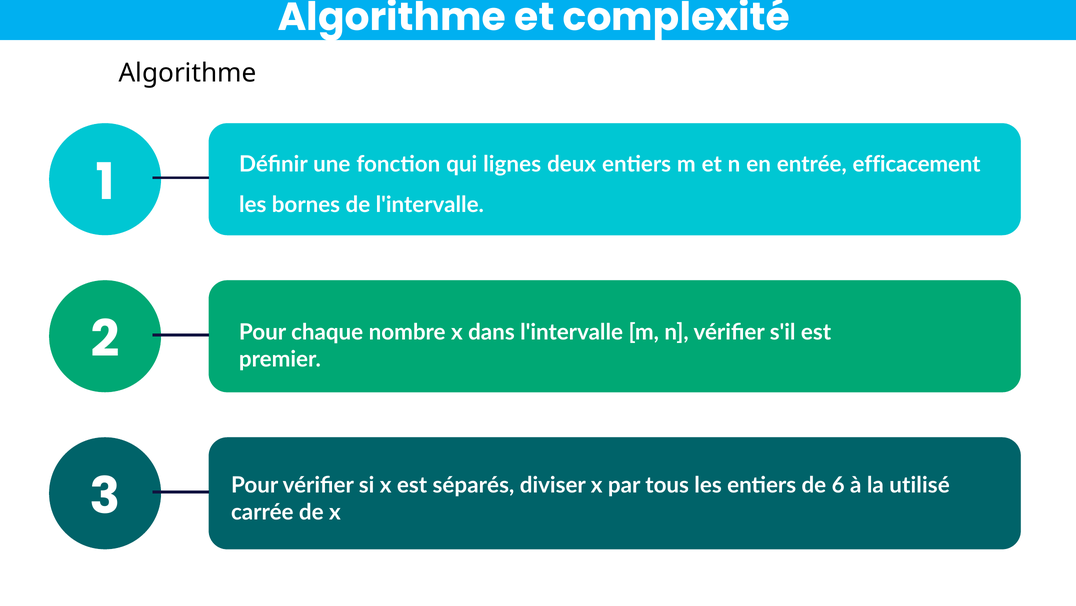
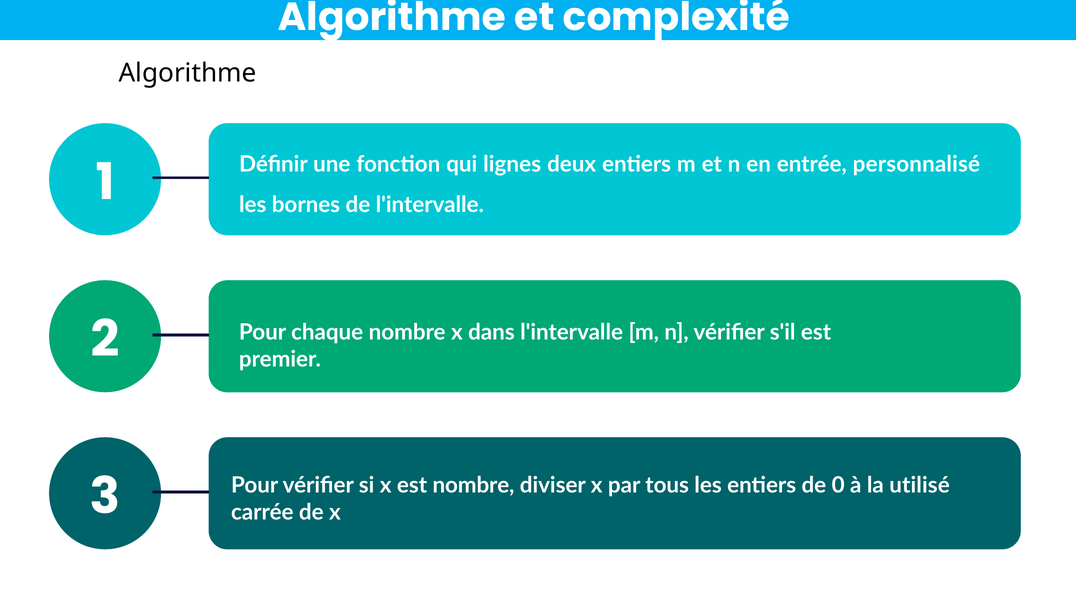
efficacement: efficacement -> personnalisé (916, 164)
est séparés: séparés -> nombre (474, 485)
6: 6 -> 0 (838, 485)
